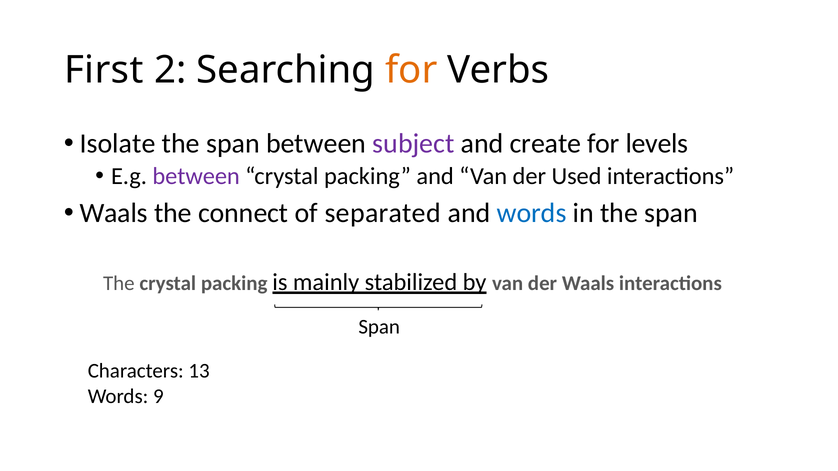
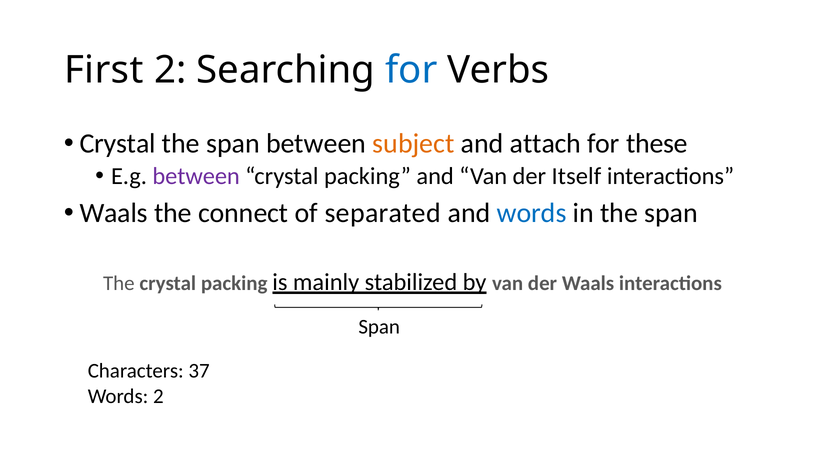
for colour: orange -> blue (411, 70)
Isolate: Isolate -> Crystal (118, 144)
subject colour: purple -> orange (413, 144)
create: create -> attach (545, 144)
levels: levels -> these (657, 144)
Used: Used -> Itself (576, 176)
13: 13 -> 37 (199, 371)
Words 9: 9 -> 2 (158, 396)
